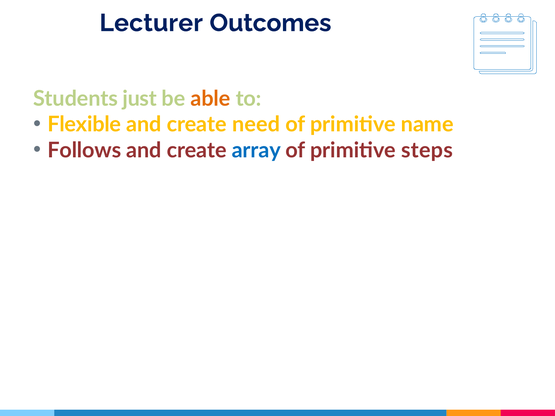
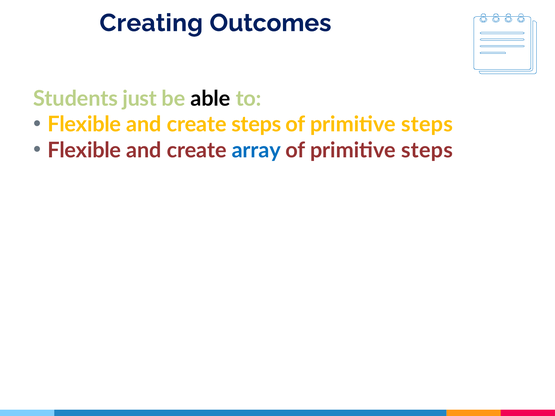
Lecturer: Lecturer -> Creating (151, 23)
able colour: orange -> black (210, 99)
create need: need -> steps (256, 125)
name: name -> steps (427, 125)
Follows: Follows -> Flexible (84, 150)
